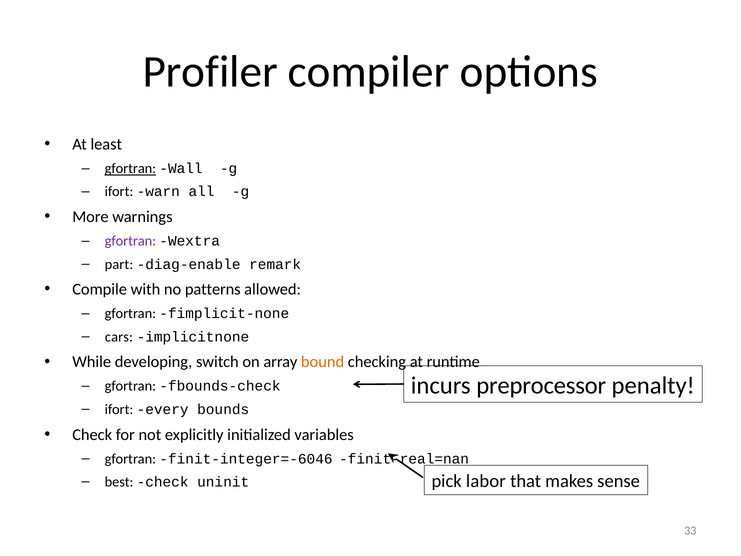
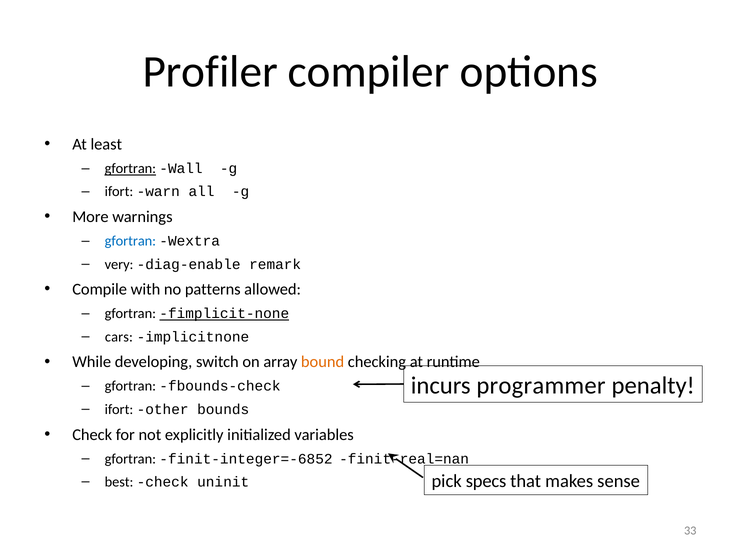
gfortran colour: purple -> blue (130, 241)
part: part -> very (119, 264)
fimplicit-none underline: none -> present (224, 314)
preprocessor: preprocessor -> programmer (541, 386)
every: every -> other (163, 409)
finit-integer=-6046: finit-integer=-6046 -> finit-integer=-6852 (246, 459)
labor: labor -> specs (486, 481)
